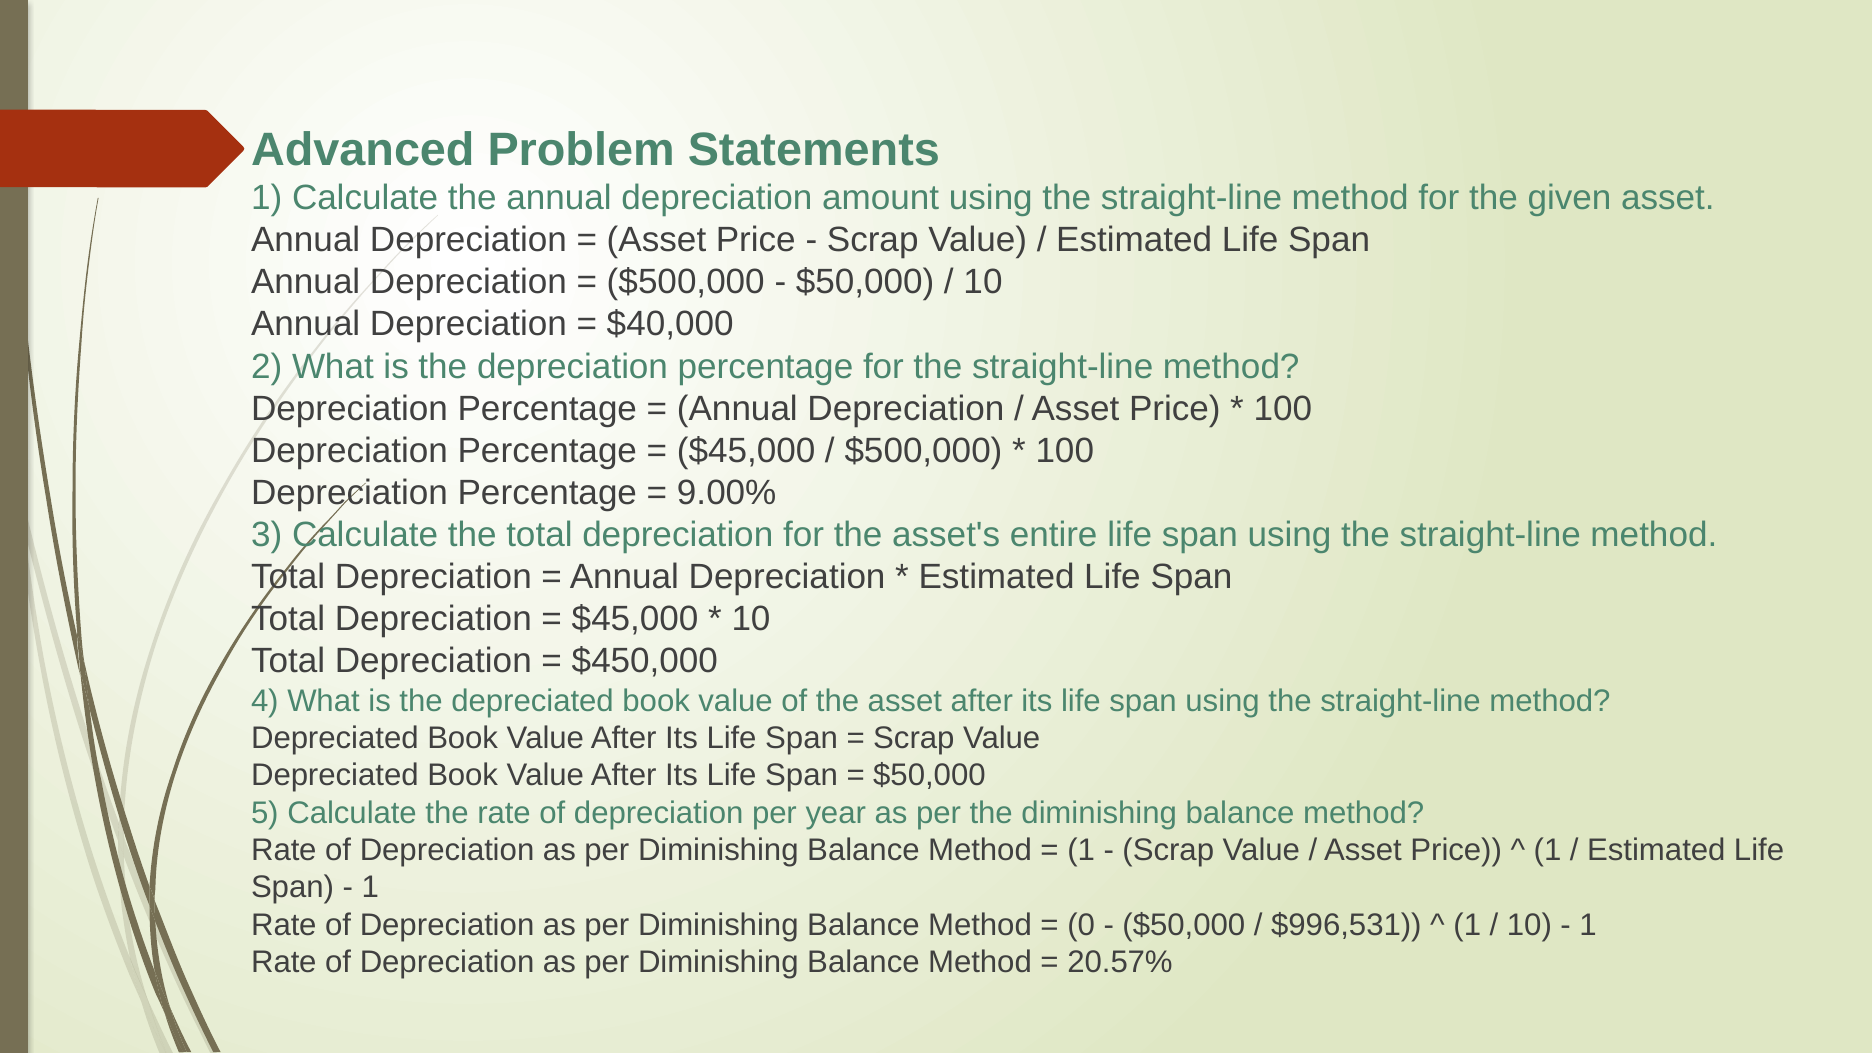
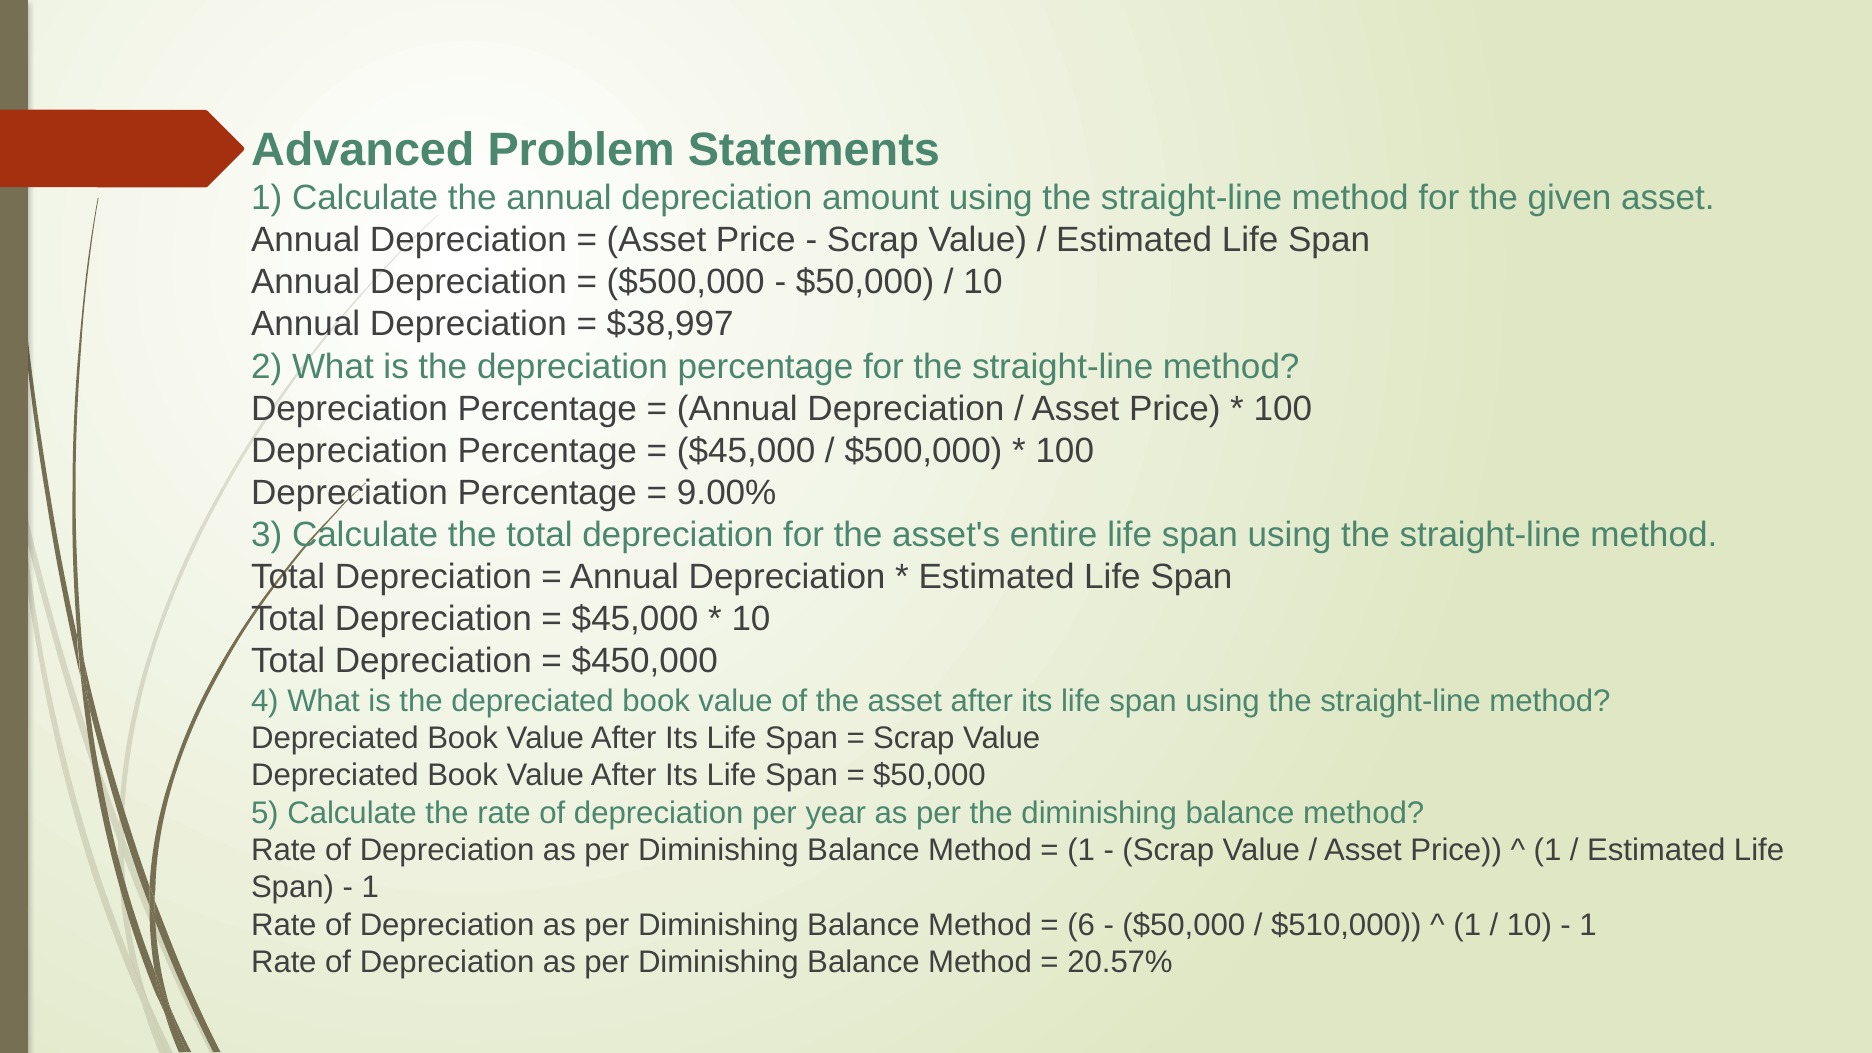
$40,000: $40,000 -> $38,997 (670, 324)
0: 0 -> 6 (1081, 925)
$996,531: $996,531 -> $510,000 (1346, 925)
